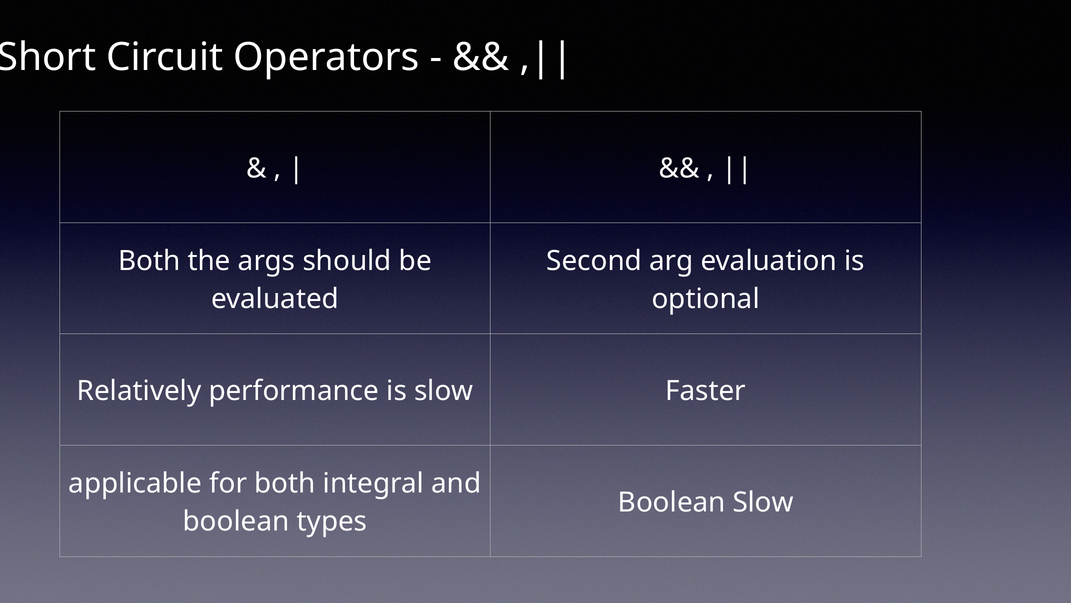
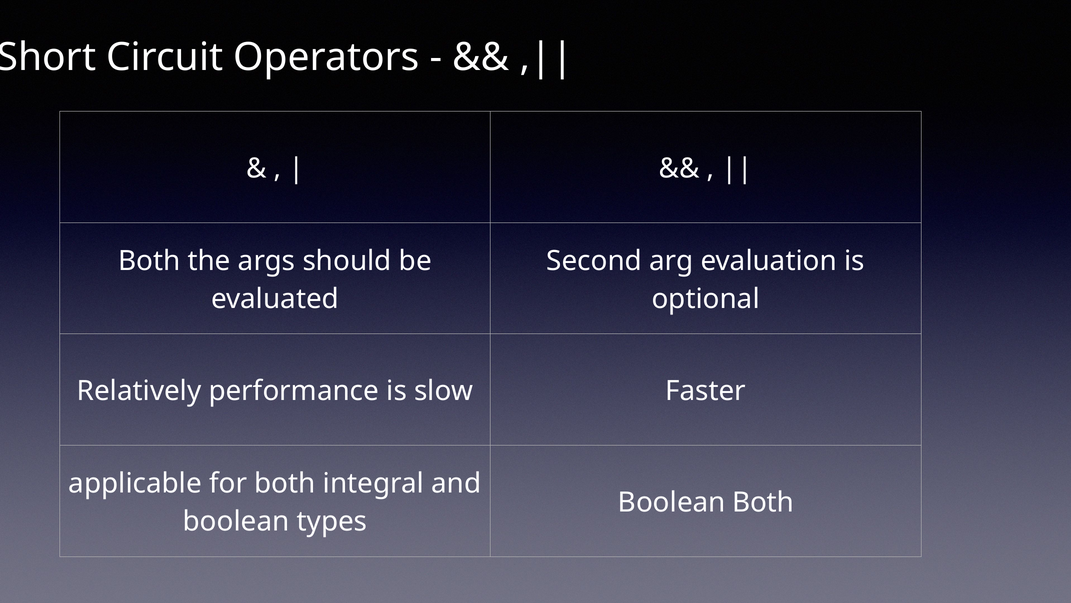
Boolean Slow: Slow -> Both (763, 502)
